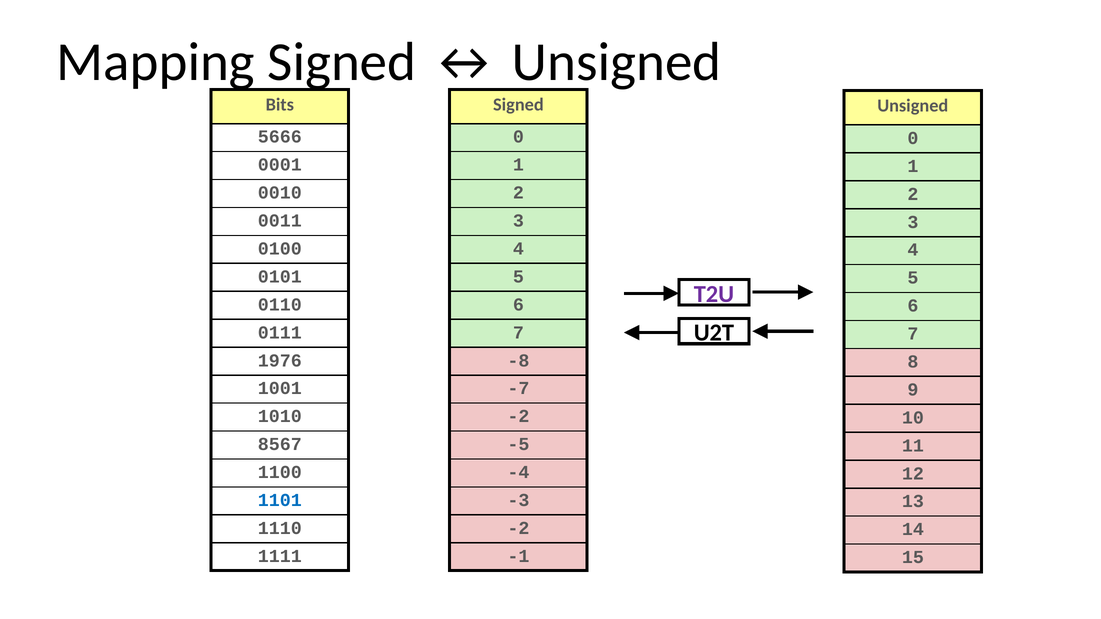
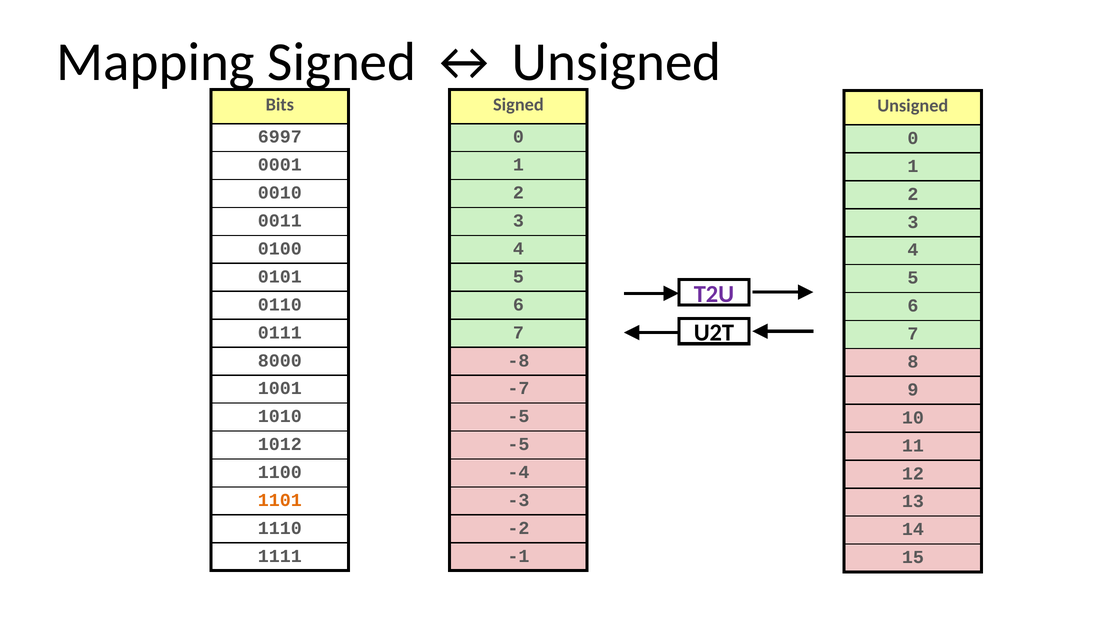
5666: 5666 -> 6997 (280, 137)
1976: 1976 -> 8000 (280, 361)
-2: -2 -> -5 (518, 417)
8567: 8567 -> 1012 (280, 445)
1101 colour: blue -> orange (280, 500)
